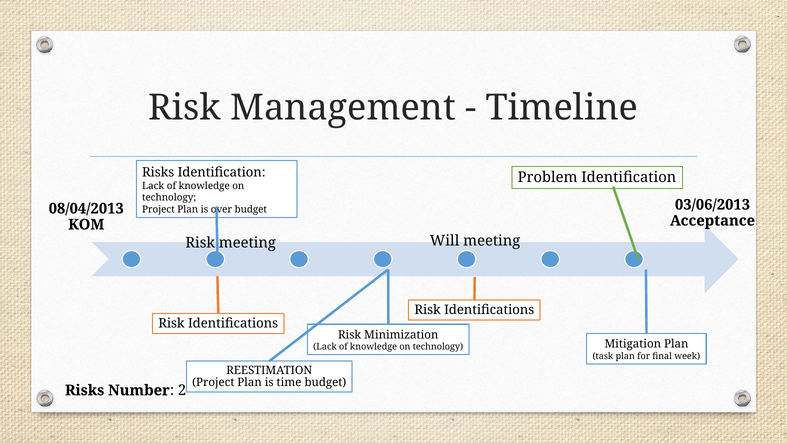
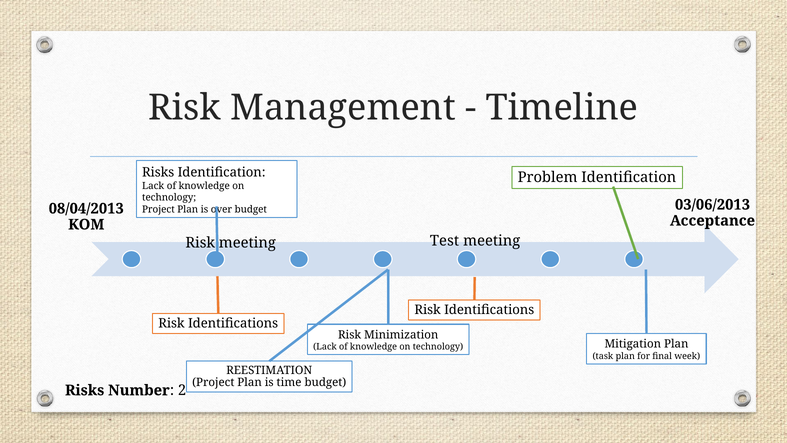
Will: Will -> Test (445, 241)
